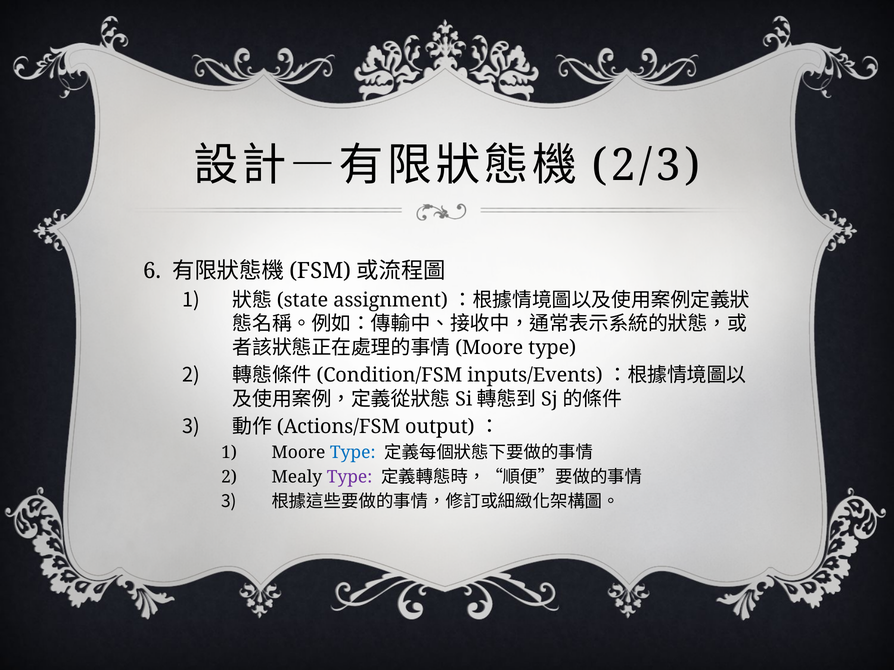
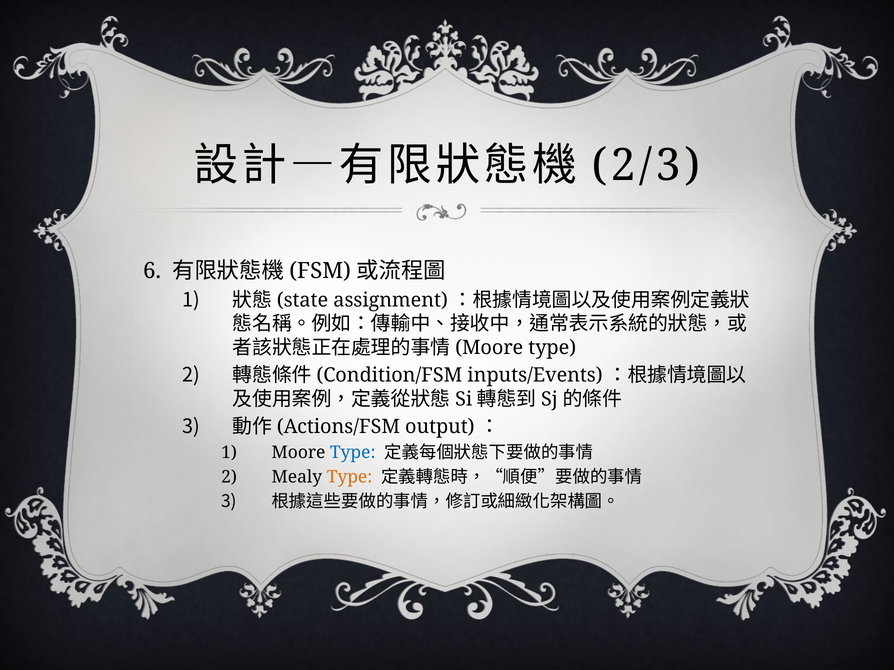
Type colour: purple -> orange (350, 477)
